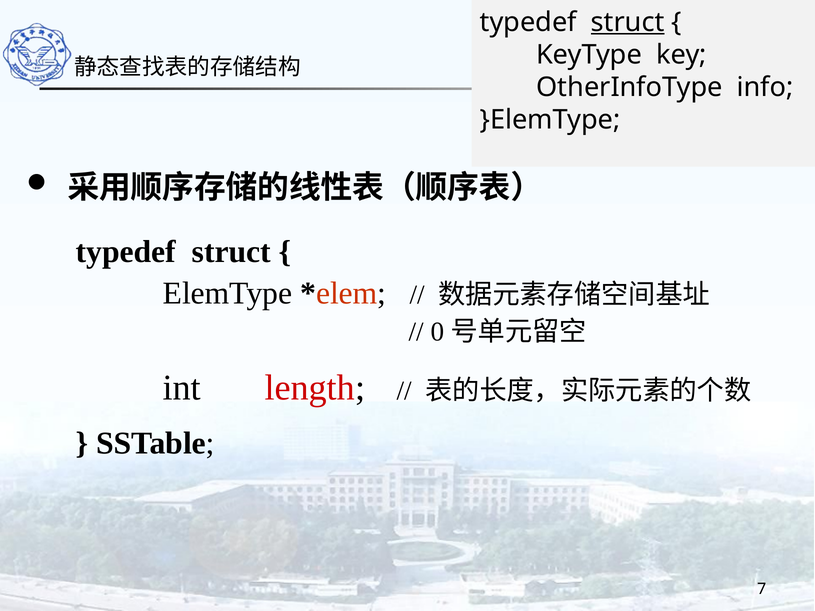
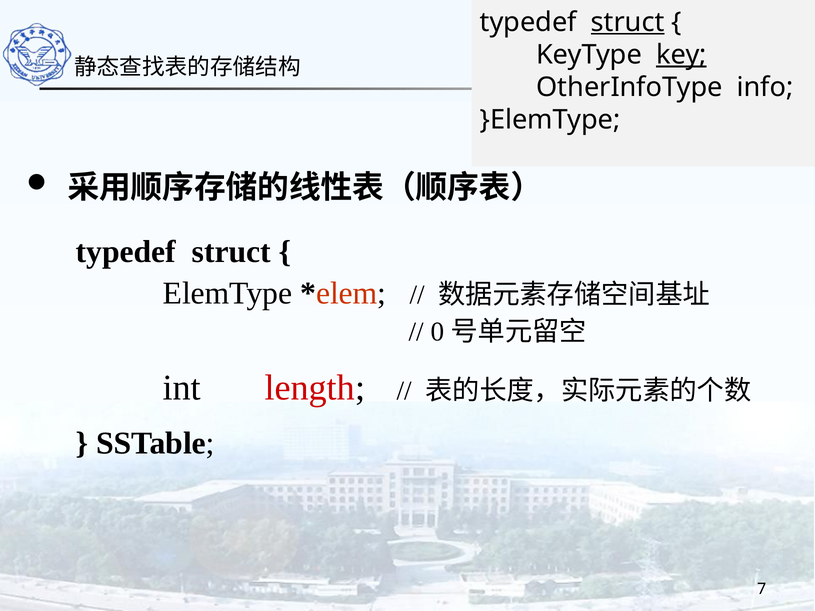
key underline: none -> present (681, 55)
